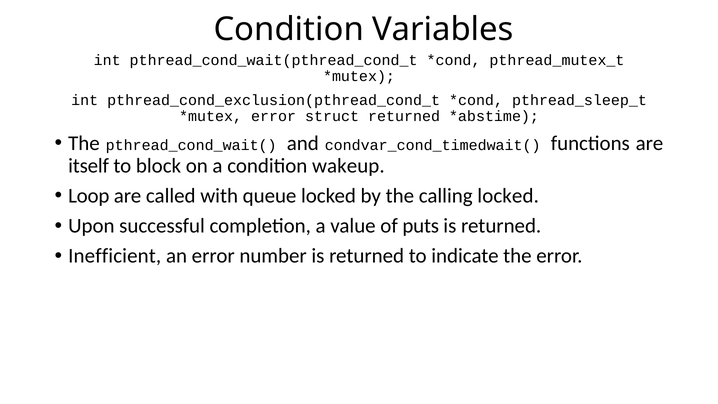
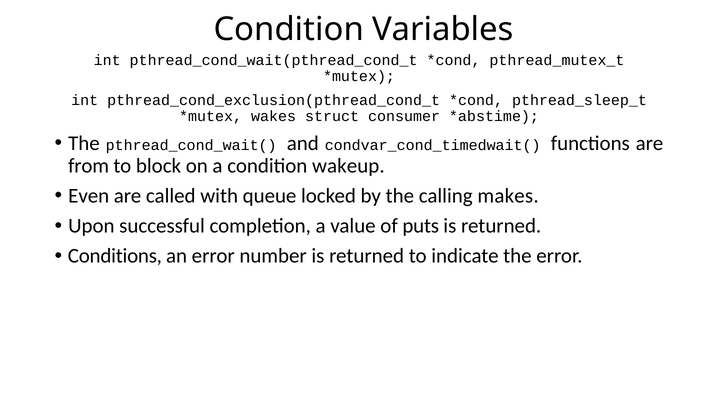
error: error -> wakes (274, 116)
struct returned: returned -> consumer (404, 116)
itself: itself -> from (89, 166)
Loop: Loop -> Even (89, 196)
calling locked: locked -> makes (508, 196)
Inefficient: Inefficient -> Conditions (115, 256)
